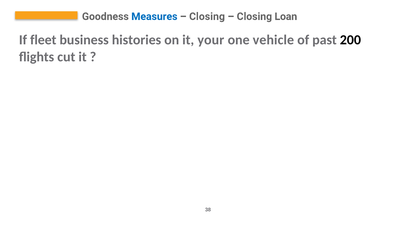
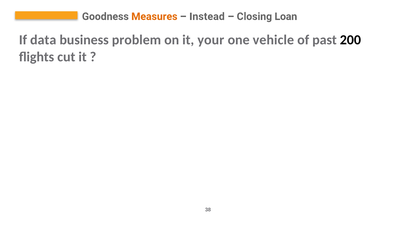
Measures colour: blue -> orange (154, 17)
Closing: Closing -> Instead (207, 17)
fleet: fleet -> data (43, 40)
histories: histories -> problem (136, 40)
